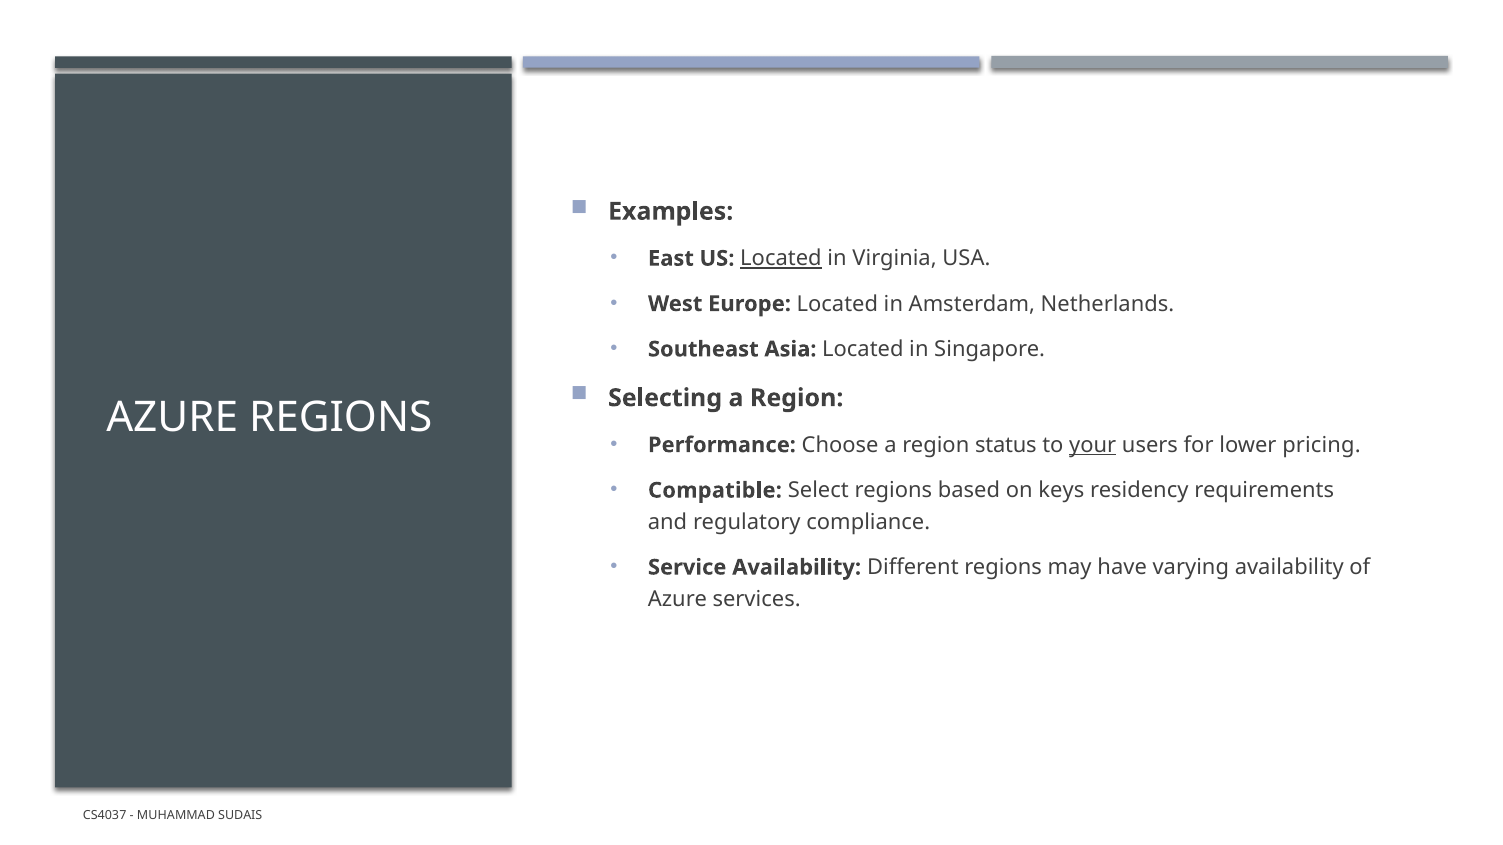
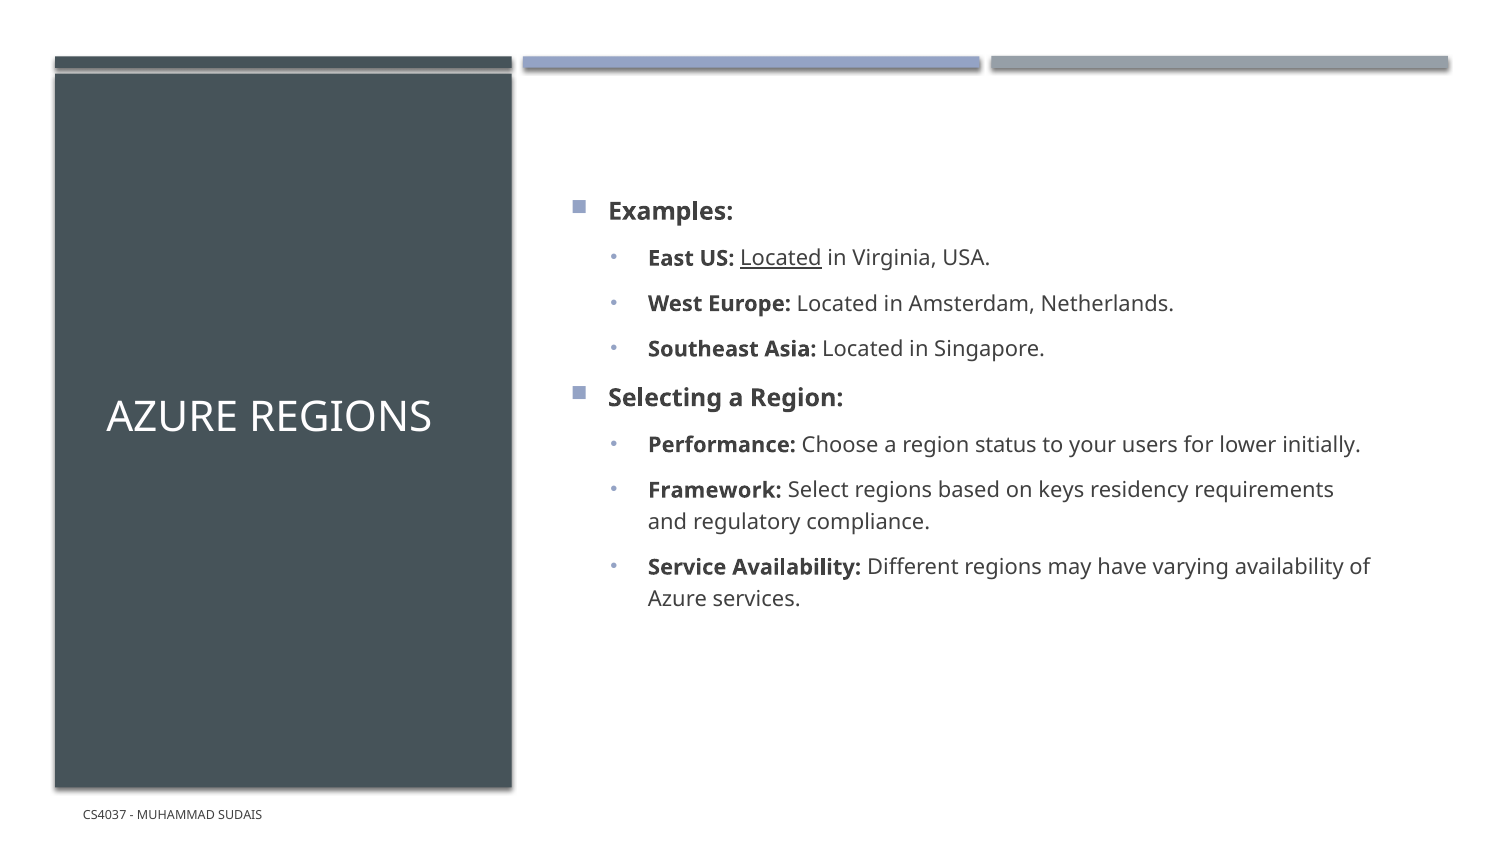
your underline: present -> none (1093, 445)
pricing: pricing -> initially (1322, 445)
Compatible: Compatible -> Framework (715, 491)
